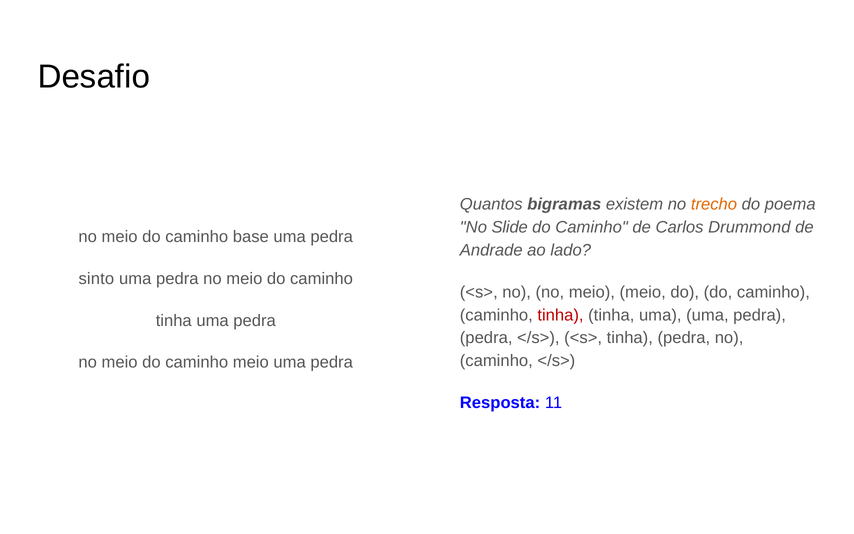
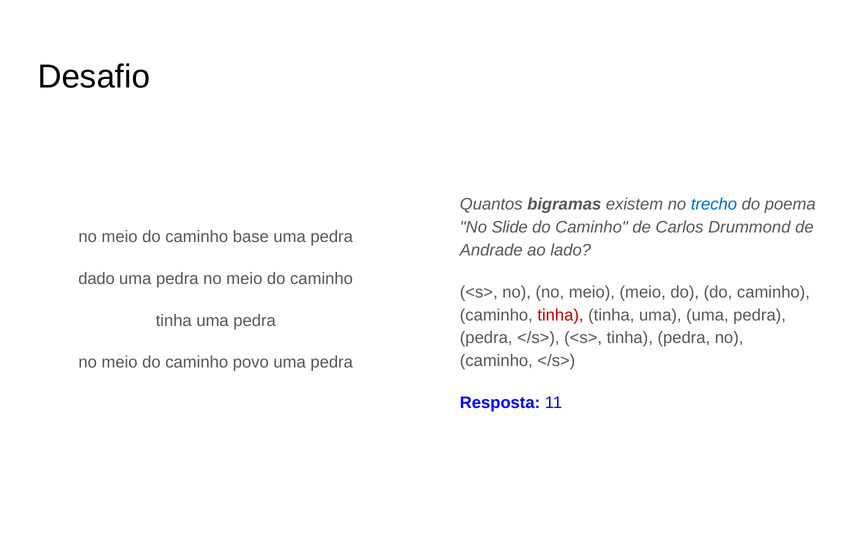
trecho colour: orange -> blue (714, 204)
sinto: sinto -> dado (97, 279)
caminho meio: meio -> povo (251, 362)
